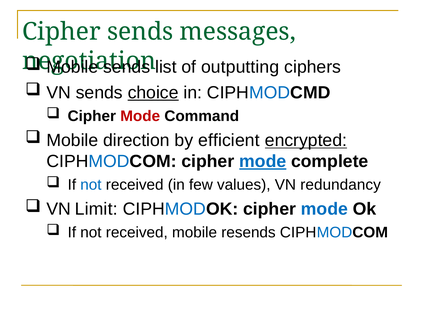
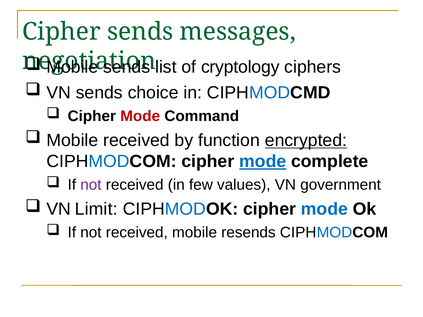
outputting: outputting -> cryptology (240, 67)
choice underline: present -> none (153, 93)
Mobile direction: direction -> received (136, 140)
efficient: efficient -> function (229, 140)
not colour: blue -> purple (91, 185)
redundancy: redundancy -> government (341, 185)
